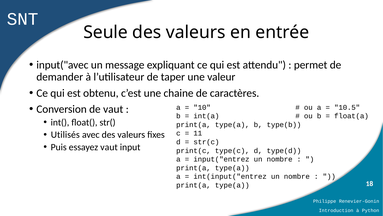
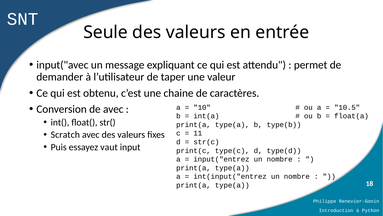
de vaut: vaut -> avec (113, 109)
Utilisés: Utilisés -> Scratch (65, 134)
